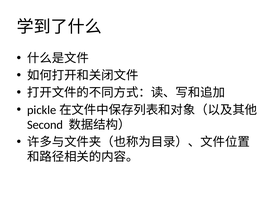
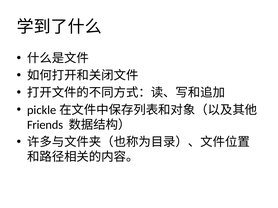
Second: Second -> Friends (45, 125)
